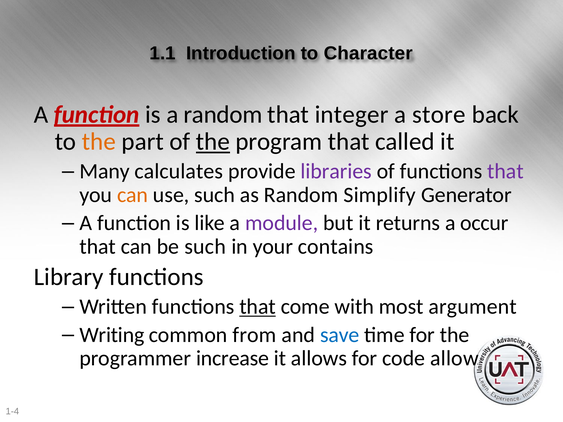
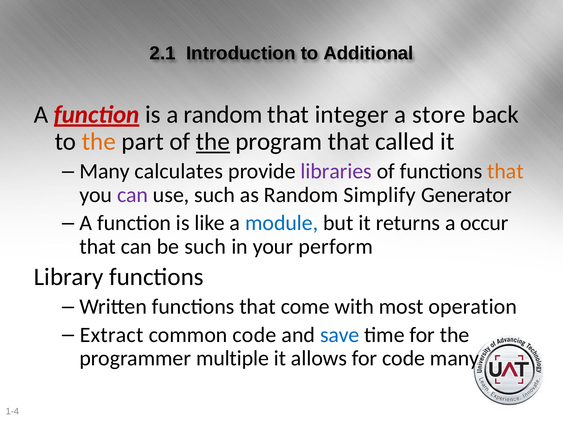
1.1: 1.1 -> 2.1 (163, 53)
Character: Character -> Additional (368, 53)
that colour: purple -> orange (506, 172)
can colour: orange -> purple (133, 195)
module colour: purple -> blue (282, 223)
contains: contains -> perform (336, 247)
that underline: present -> none (258, 307)
argument: argument -> operation (473, 307)
Writing: Writing -> Extract (112, 335)
common from: from -> code (254, 335)
increase: increase -> multiple (232, 359)
code allow: allow -> many (455, 359)
